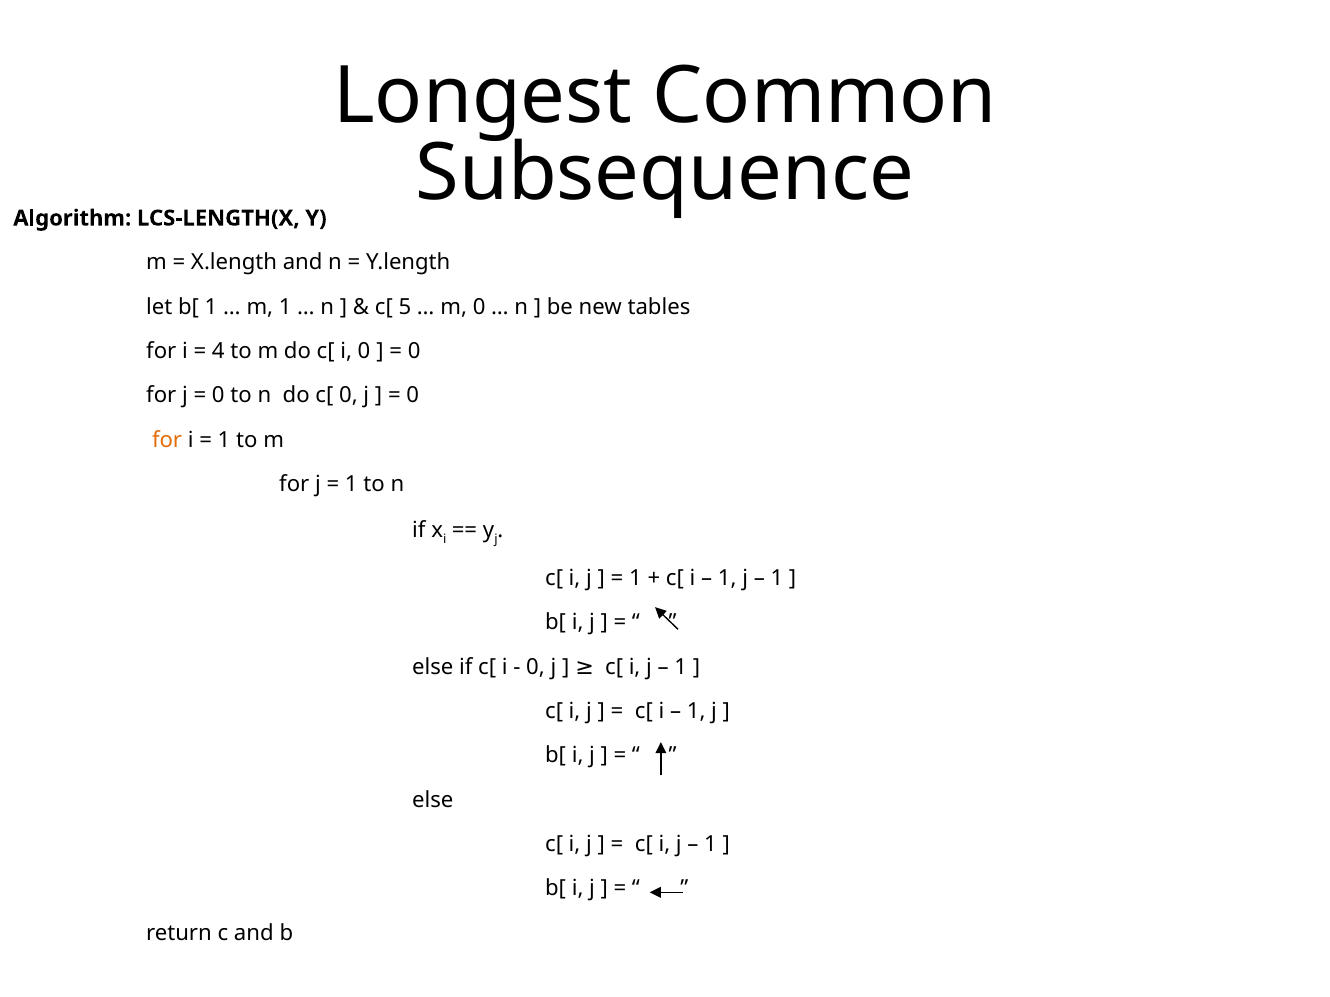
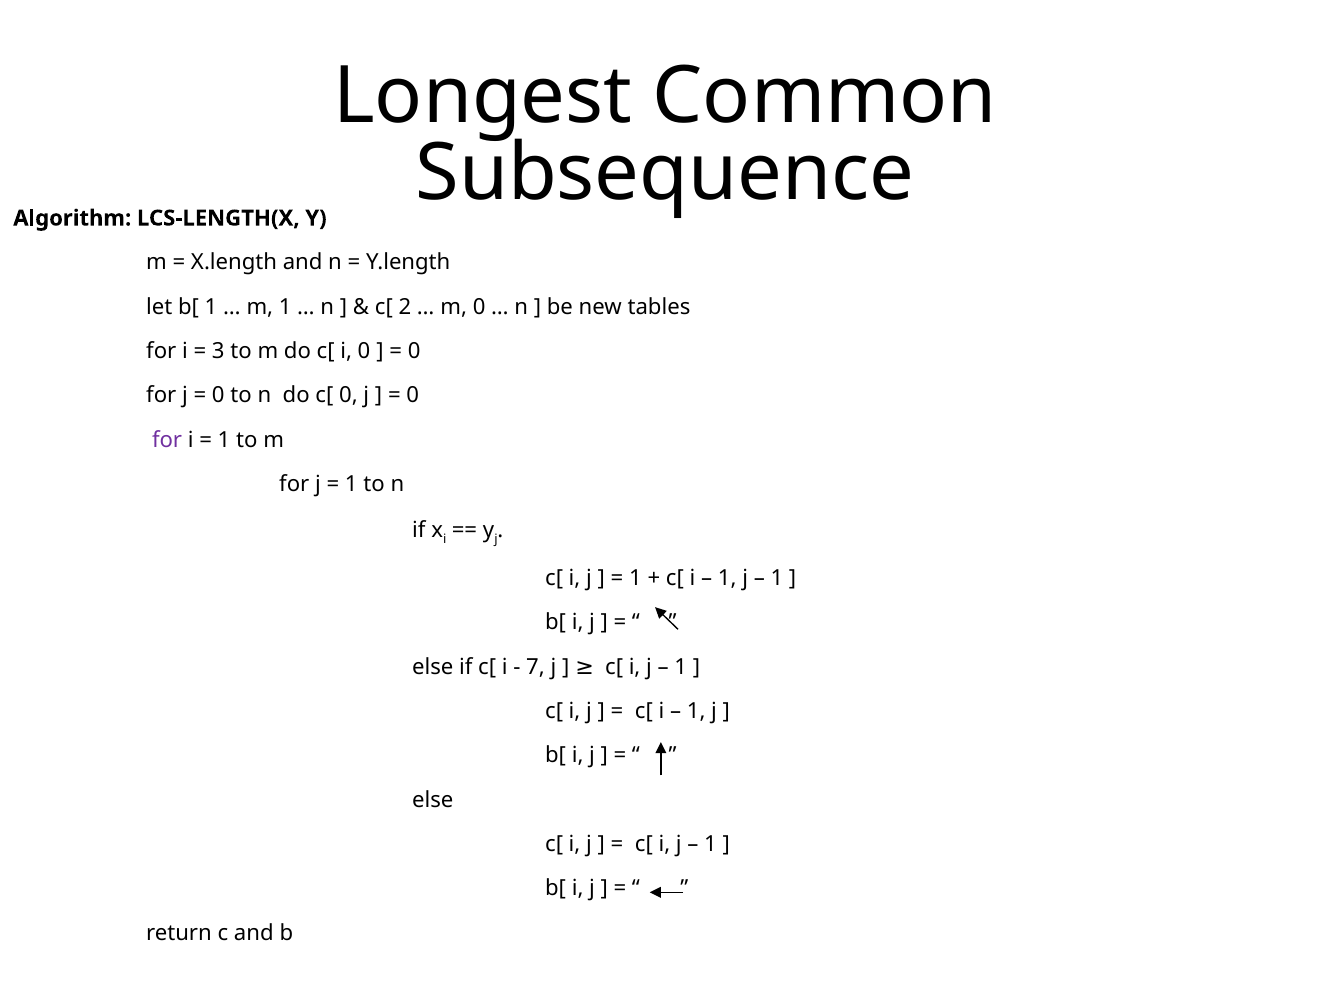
5: 5 -> 2 (405, 307)
4: 4 -> 3 (218, 351)
for colour: orange -> purple (167, 440)
0: 0 -> 7 (535, 667)
